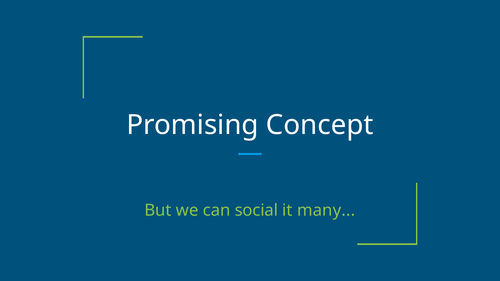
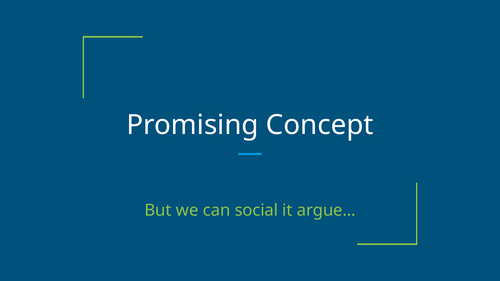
many: many -> argue (326, 211)
